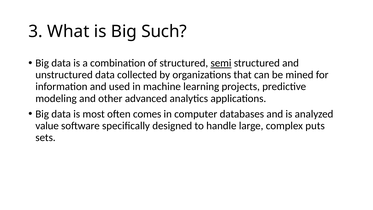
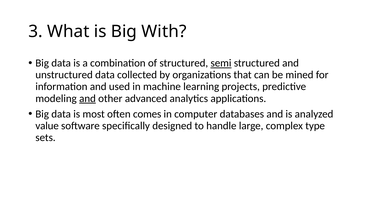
Such: Such -> With (164, 31)
and underline: none -> present (87, 98)
puts: puts -> type (315, 126)
